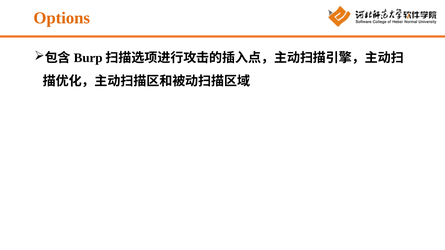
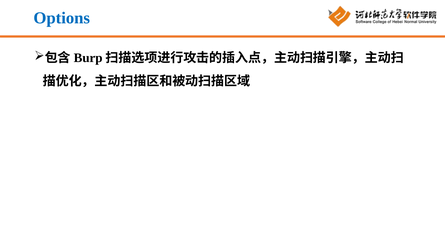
Options colour: orange -> blue (62, 18)
